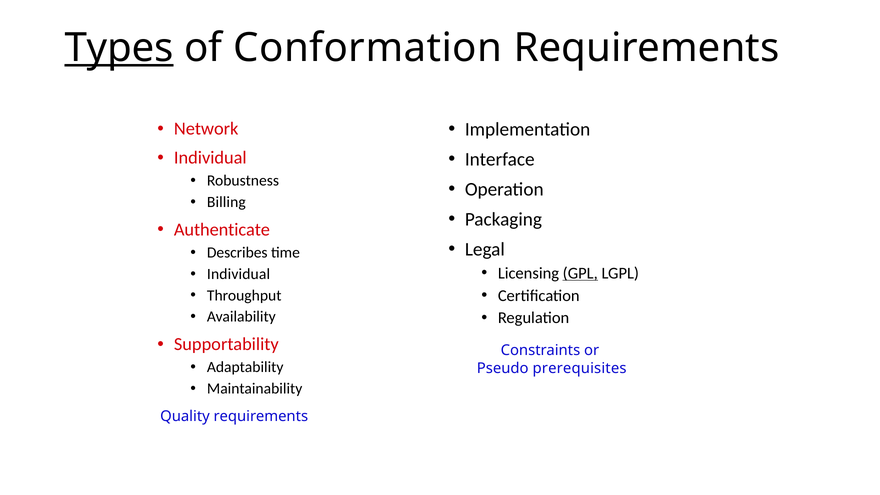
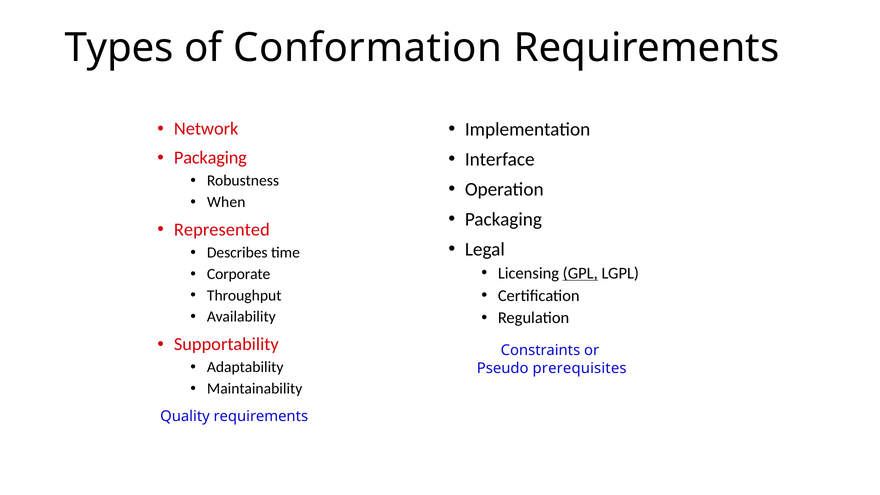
Types underline: present -> none (119, 48)
Individual: Individual -> Packaging (210, 158)
Billing: Billing -> When (226, 202)
Authenticate: Authenticate -> Represented (222, 230)
Individual: Individual -> Corporate (239, 274)
